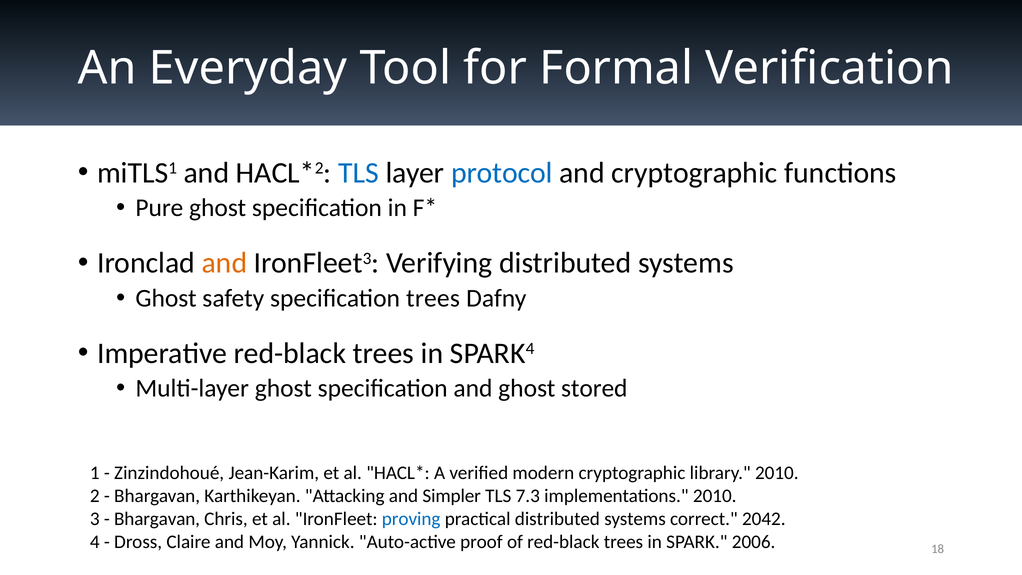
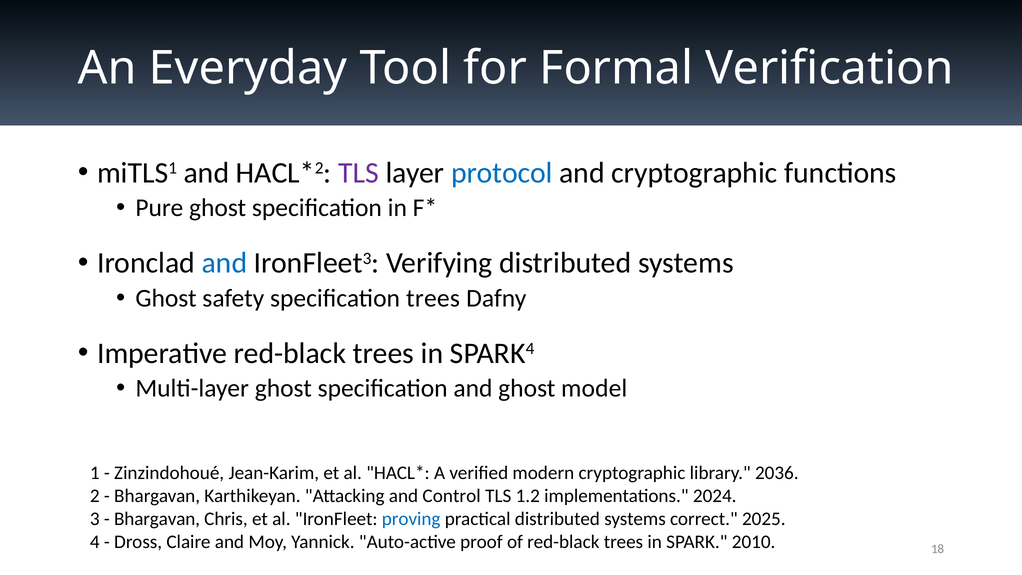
TLS colour: blue -> purple (358, 173)
and colour: orange -> blue (225, 263)
stored: stored -> model (594, 388)
library 2010: 2010 -> 2036 (777, 473)
Simpler: Simpler -> Control (452, 496)
7.3: 7.3 -> 1.2 (528, 496)
implementations 2010: 2010 -> 2024 (715, 496)
2042: 2042 -> 2025 (764, 519)
2006: 2006 -> 2010 (754, 542)
